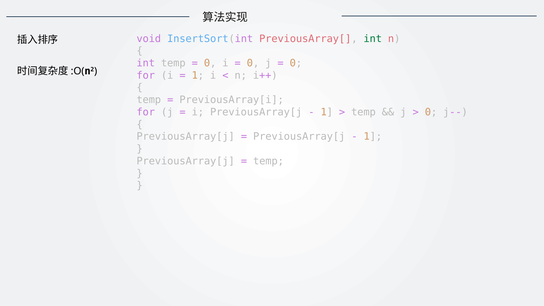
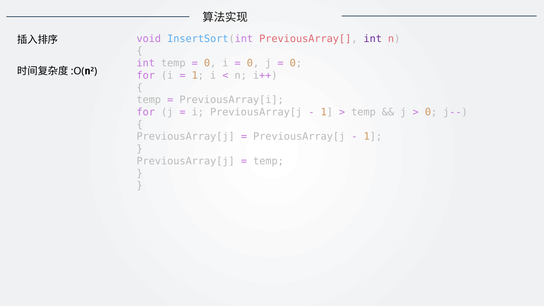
int colour: green -> purple (373, 39)
